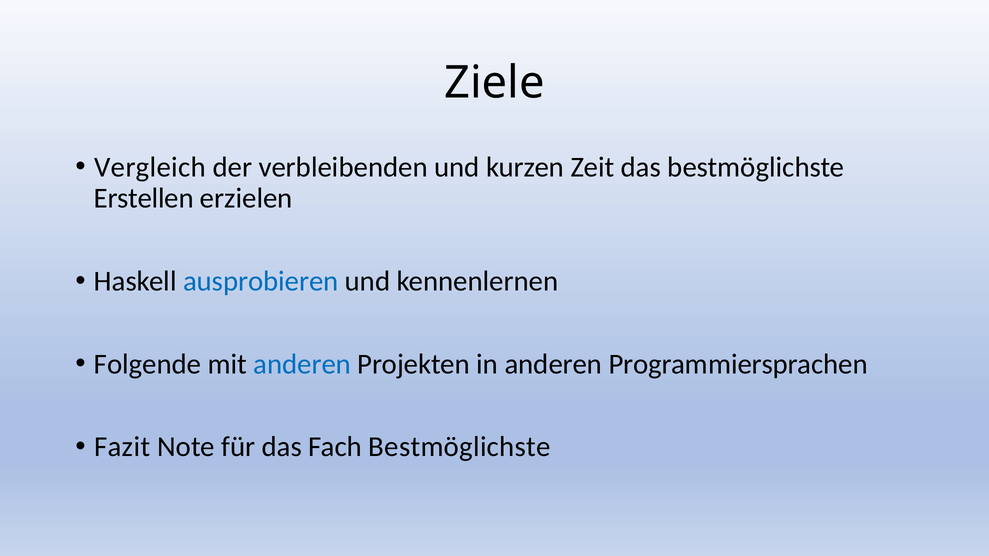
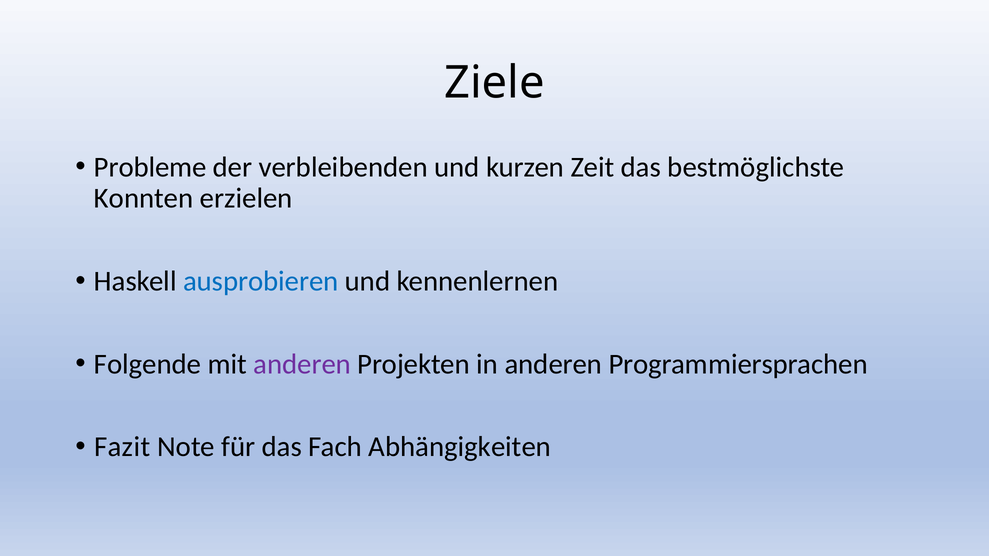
Vergleich: Vergleich -> Probleme (150, 167)
Erstellen: Erstellen -> Konnten (144, 198)
anderen colour: blue -> purple (302, 364)
Fach Bestmöglichste: Bestmöglichste -> Abhängigkeiten (460, 447)
